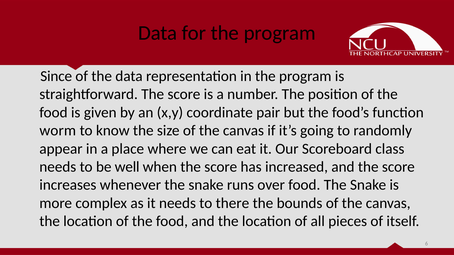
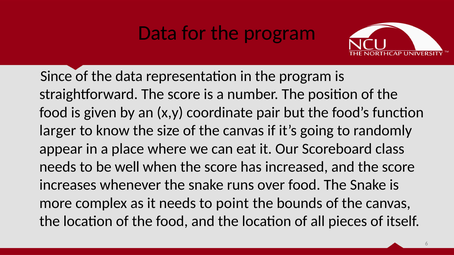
worm: worm -> larger (58, 131)
there: there -> point (232, 203)
